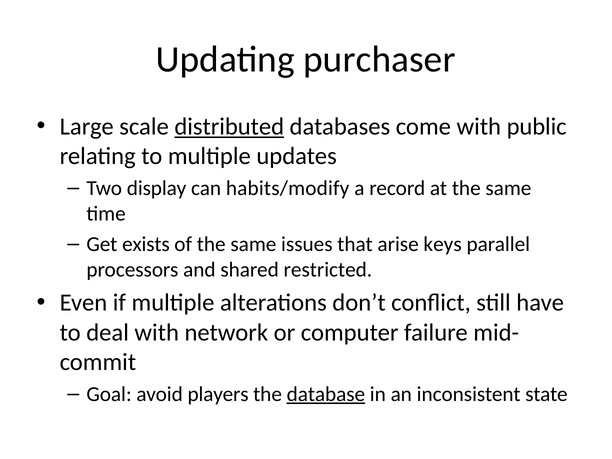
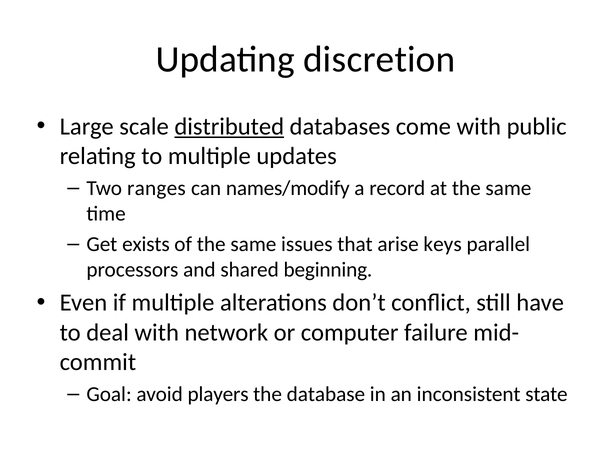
purchaser: purchaser -> discretion (379, 59)
display: display -> ranges (156, 188)
habits/modify: habits/modify -> names/modify (288, 188)
restricted: restricted -> beginning (328, 270)
database underline: present -> none (326, 394)
